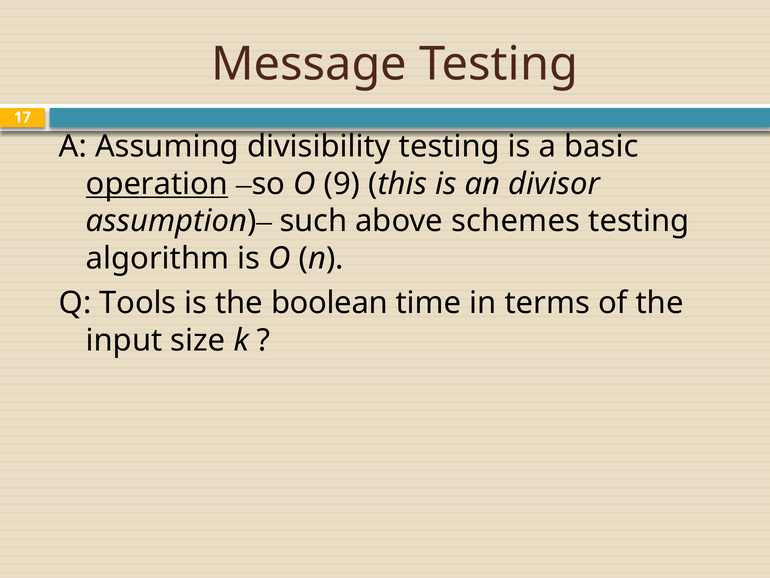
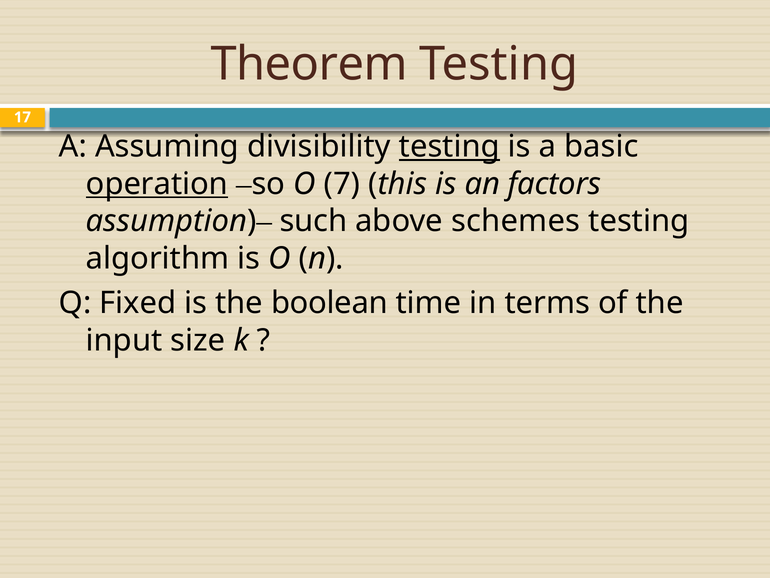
Message: Message -> Theorem (309, 64)
testing underline: none -> present (449, 146)
9: 9 -> 7 (342, 184)
divisor: divisor -> factors (554, 184)
Tools: Tools -> Fixed (138, 303)
